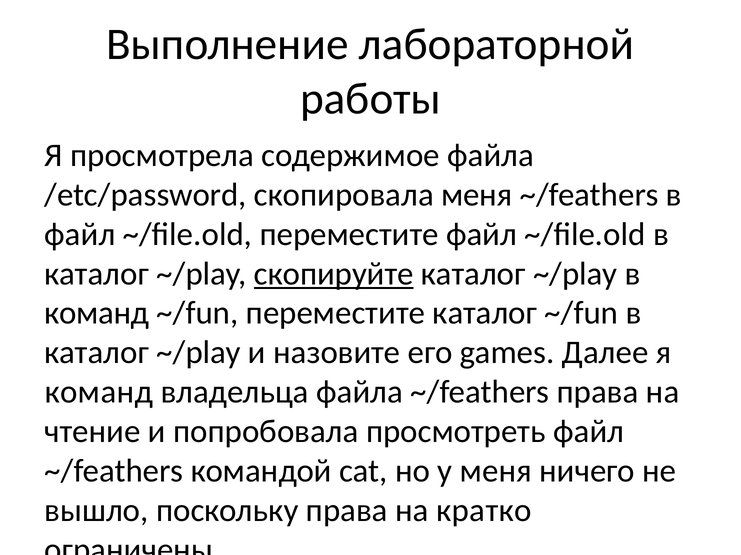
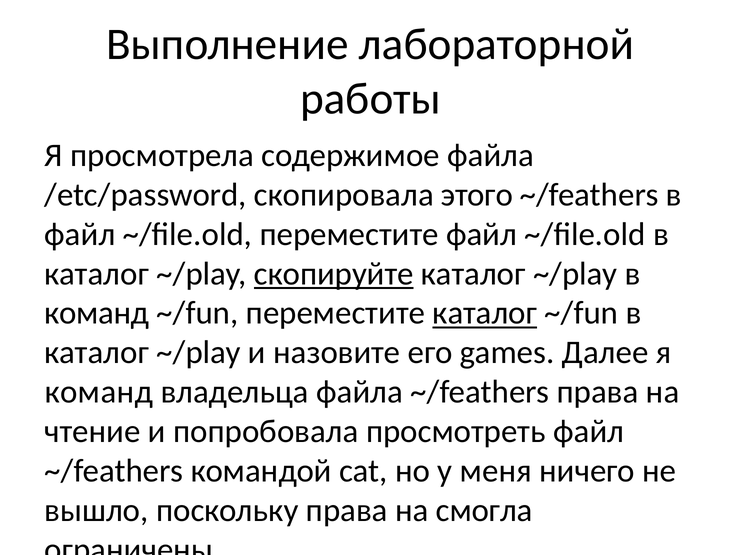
скопировала меня: меня -> этого (477, 195)
каталог underline: none -> present (485, 314)
кратко: кратко -> смогла (484, 511)
